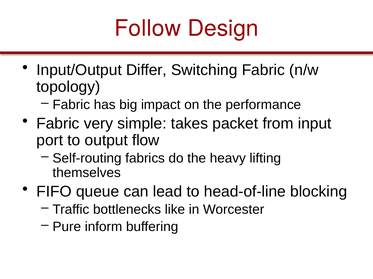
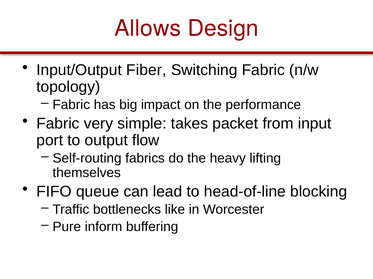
Follow: Follow -> Allows (148, 28)
Differ: Differ -> Fiber (146, 70)
